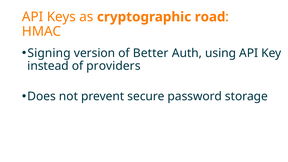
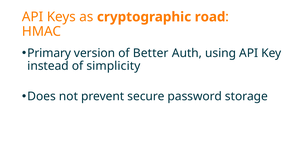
Signing: Signing -> Primary (49, 53)
providers: providers -> simplicity (113, 66)
